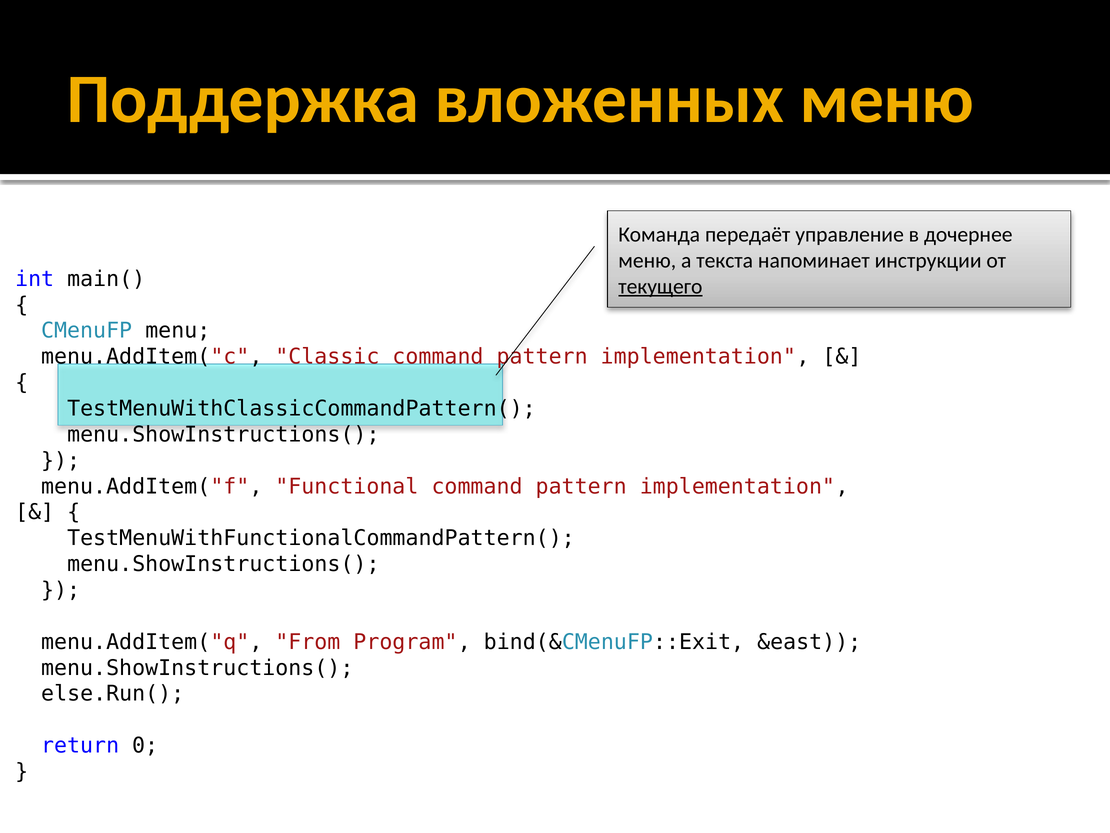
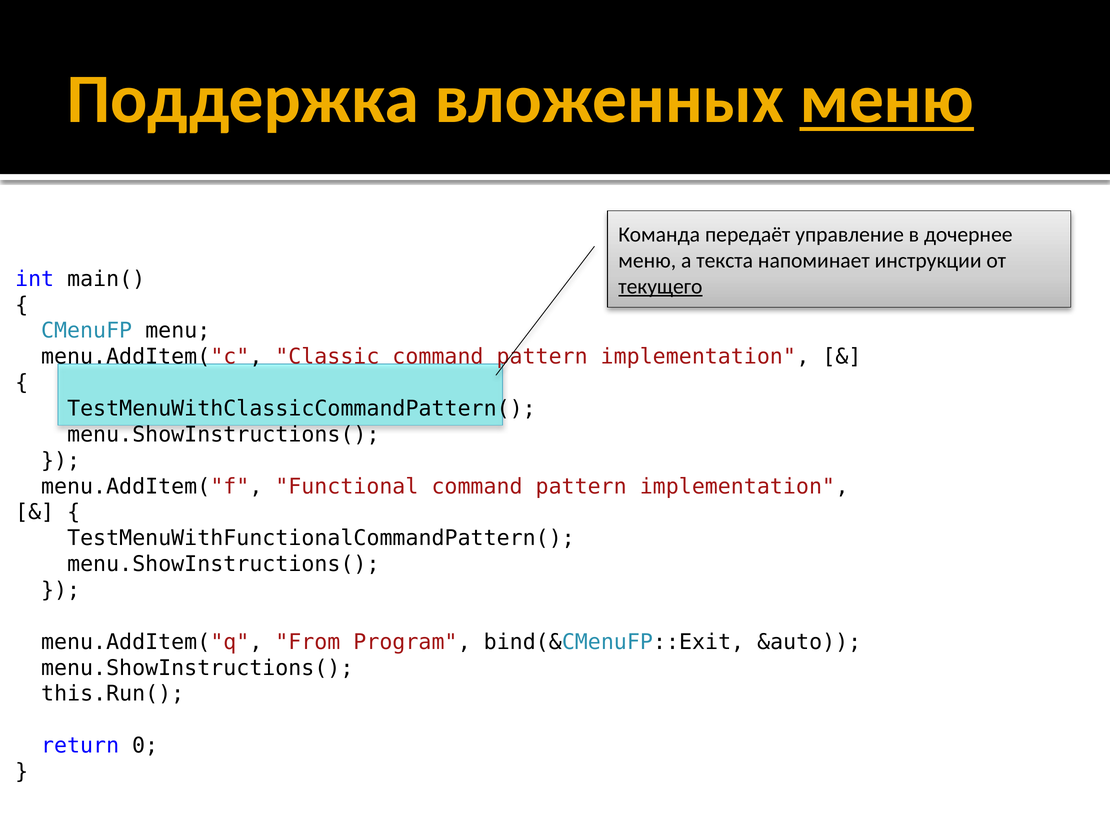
меню underline: none -> present (887, 99)
&east: &east -> &auto (809, 642)
else.Run(: else.Run( -> this.Run( (113, 693)
